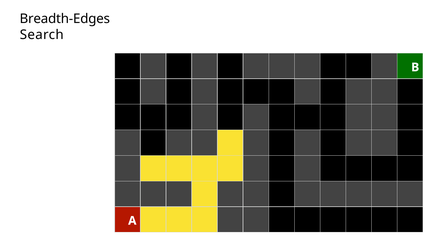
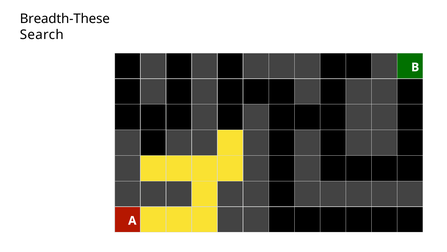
Breadth-Edges: Breadth-Edges -> Breadth-These (65, 19)
